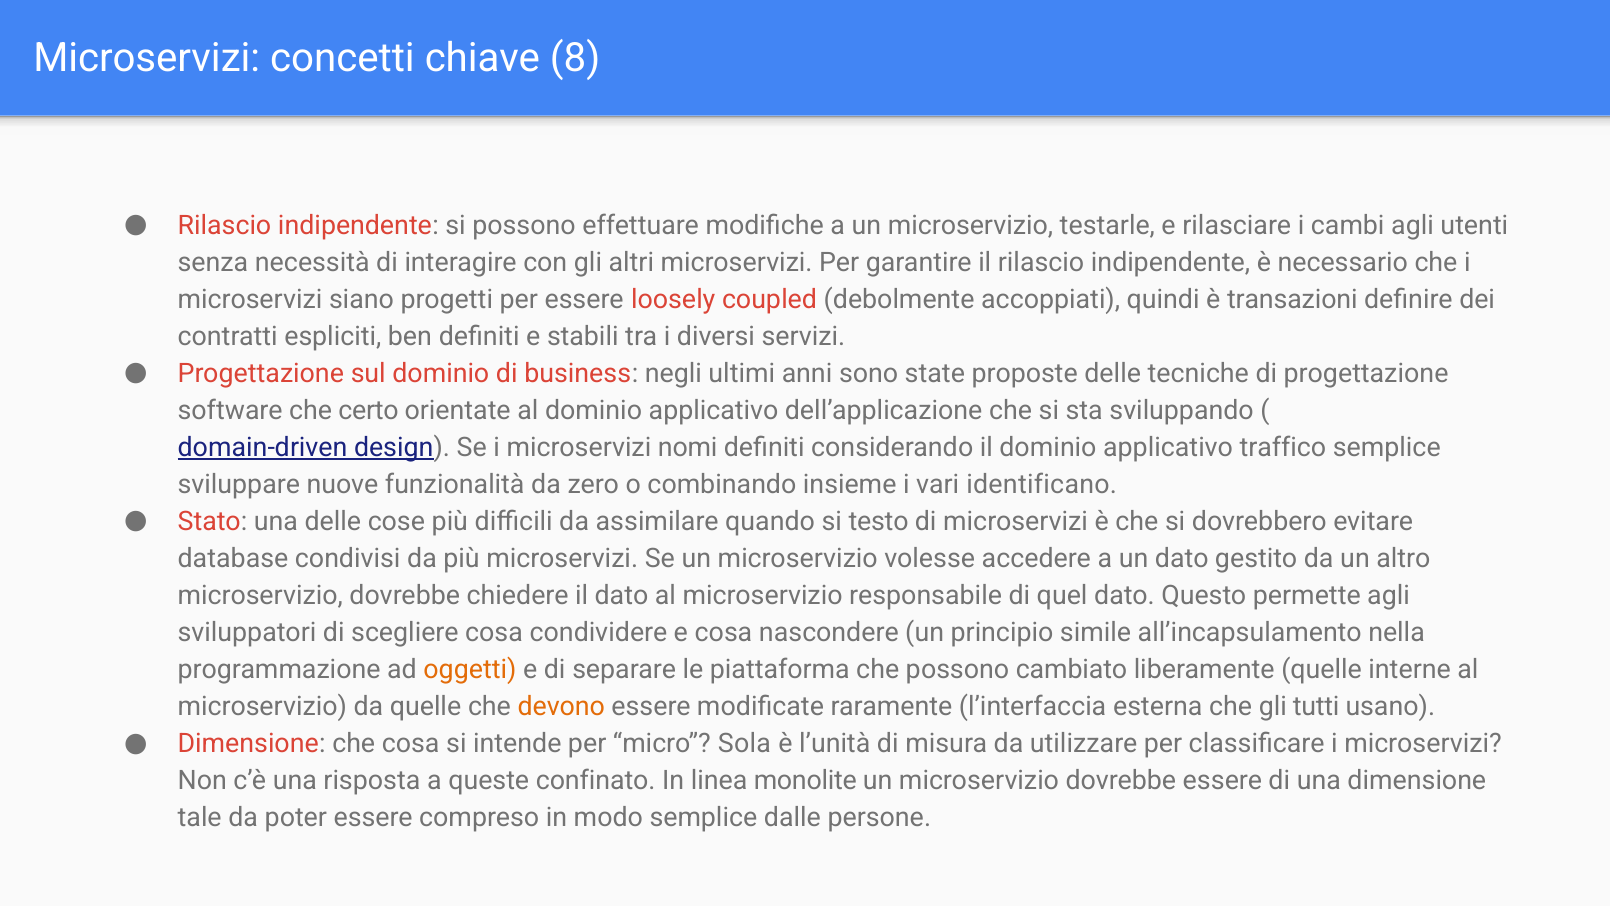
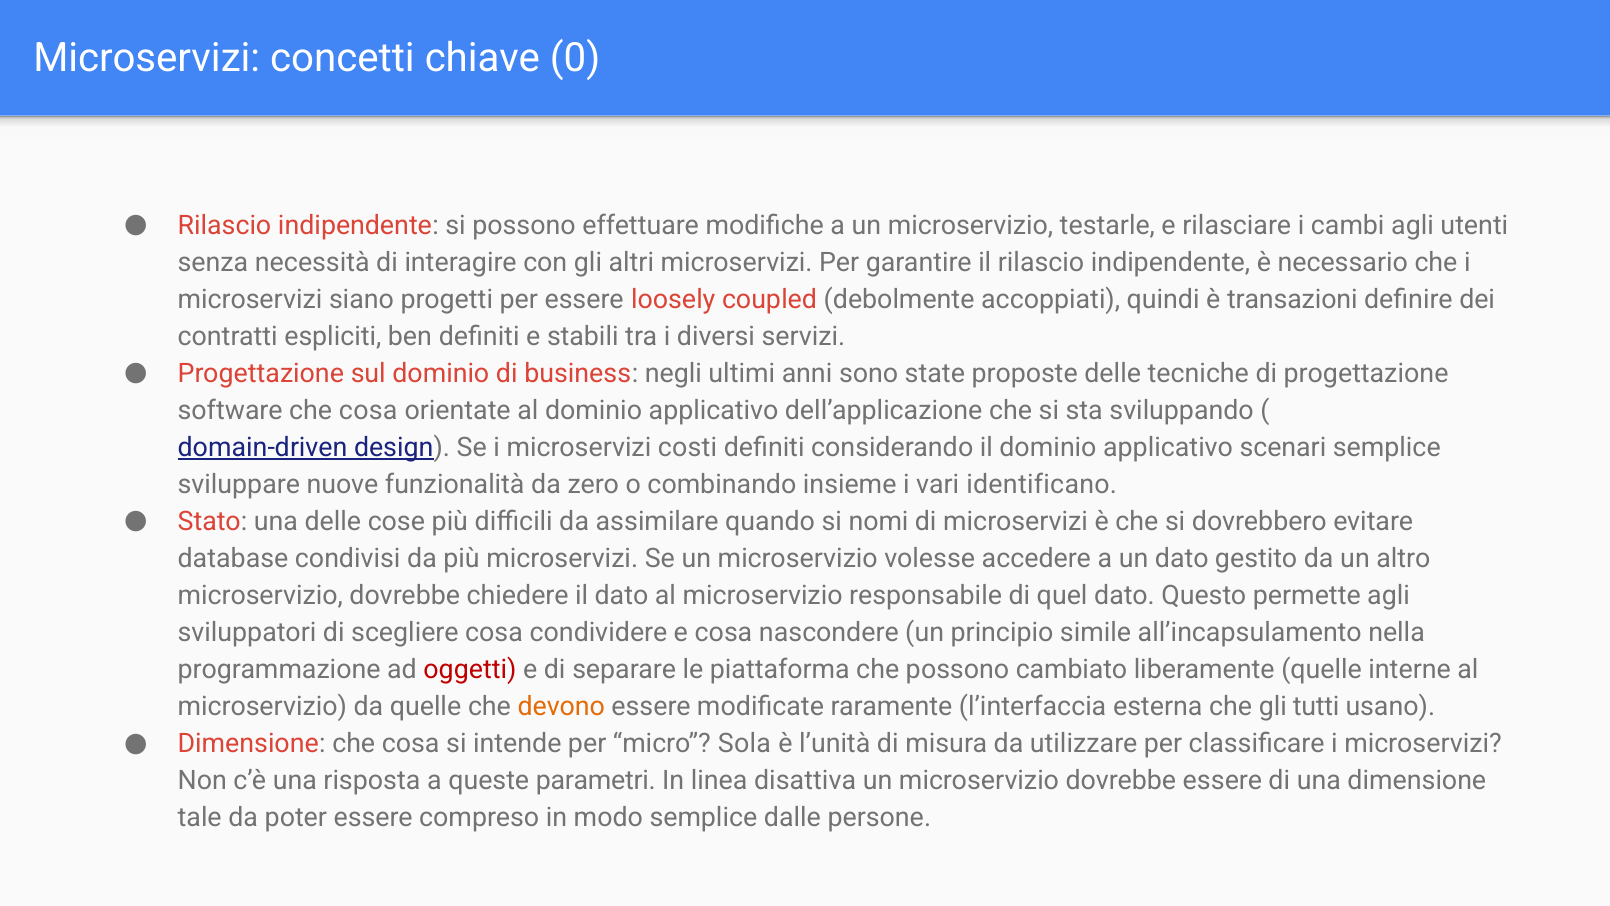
8: 8 -> 0 (575, 59)
software che certo: certo -> cosa (368, 410)
nomi: nomi -> costi (687, 447)
traffico: traffico -> scenari (1283, 447)
testo: testo -> nomi (878, 521)
oggetti colour: orange -> red (470, 669)
confinato: confinato -> parametri (596, 780)
monolite: monolite -> disattiva (805, 780)
